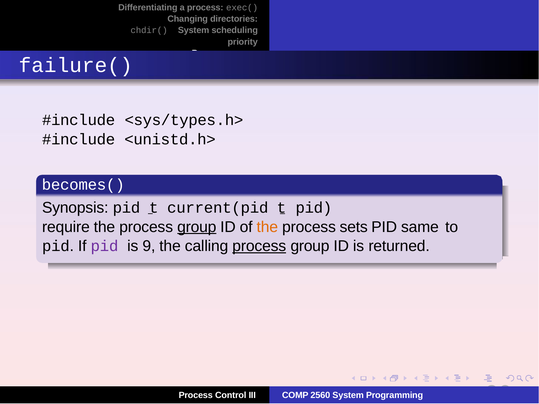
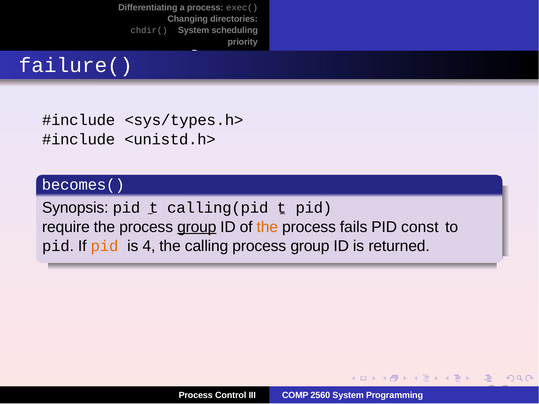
current(pid: current(pid -> calling(pid (218, 208)
sets: sets -> fails (354, 227)
same: same -> const (420, 227)
pid colour: purple -> orange (104, 246)
9: 9 -> 4 (149, 246)
process underline: present -> none (259, 246)
